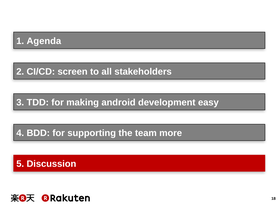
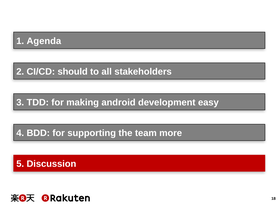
screen: screen -> should (73, 72)
